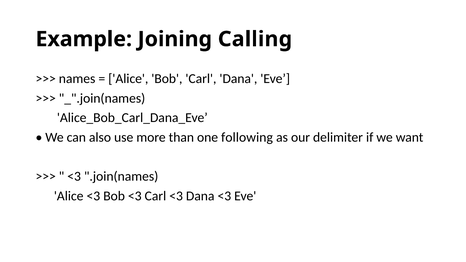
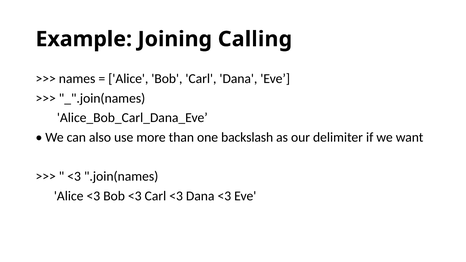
following: following -> backslash (247, 137)
